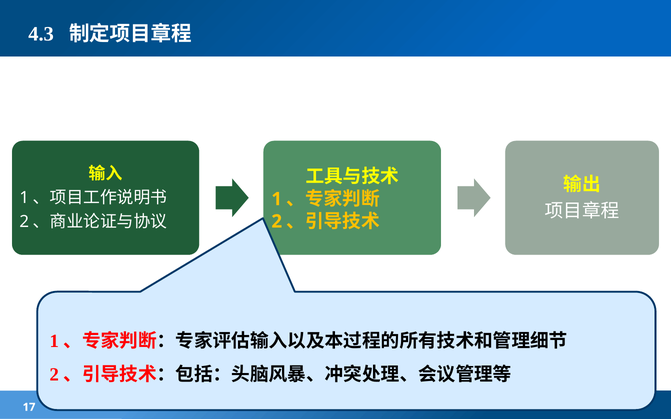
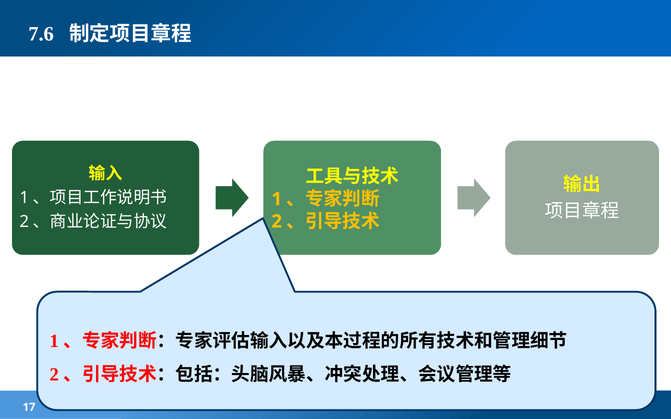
4.3: 4.3 -> 7.6 (41, 34)
